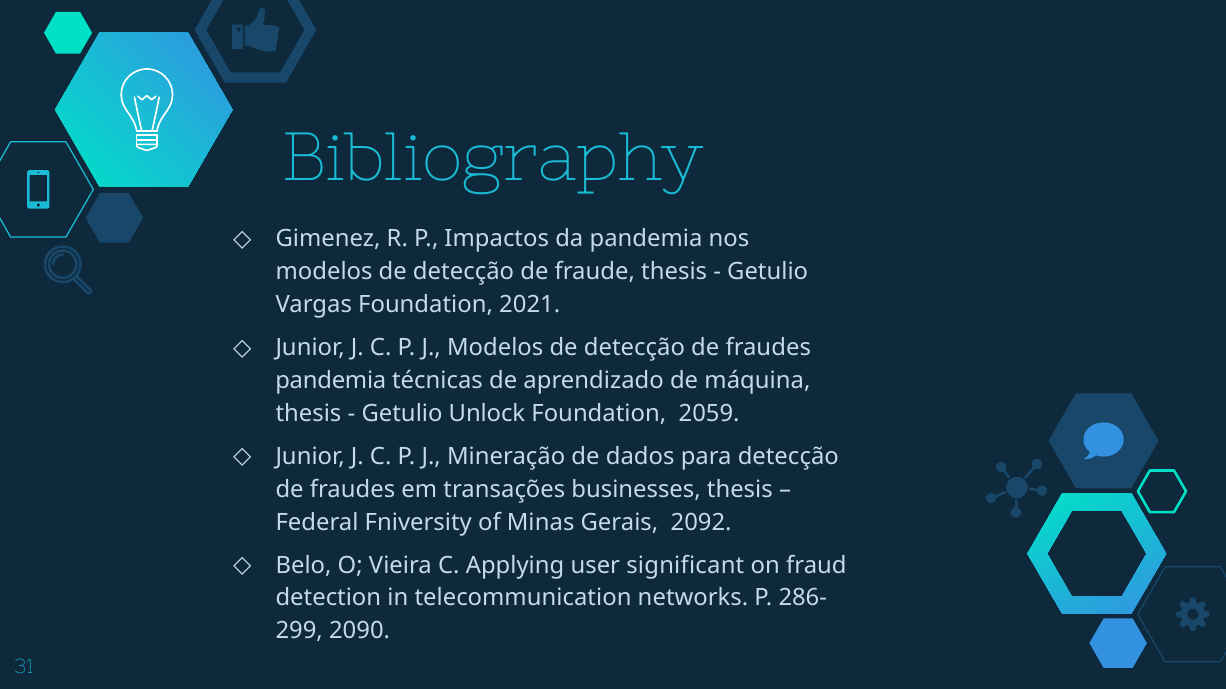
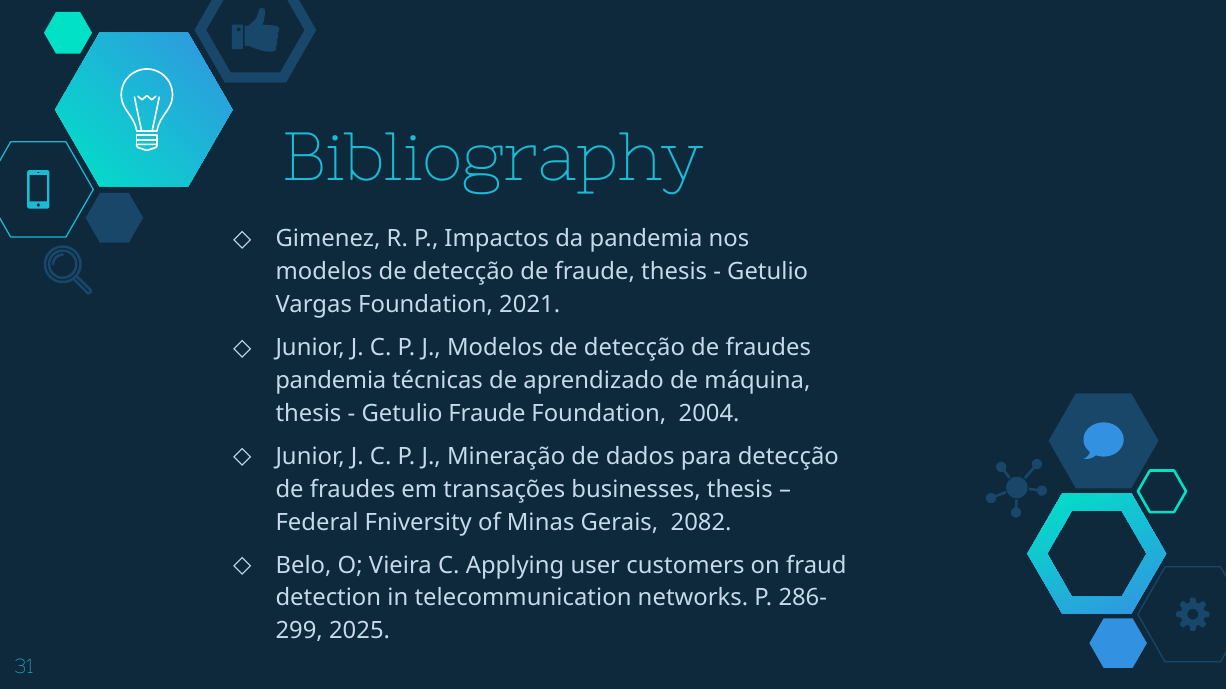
Getulio Unlock: Unlock -> Fraude (487, 414)
2059: 2059 -> 2004 (709, 414)
2092: 2092 -> 2082 (701, 523)
significant: significant -> customers (685, 566)
2090: 2090 -> 2025 (360, 631)
